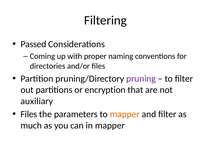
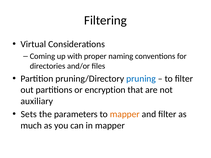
Passed: Passed -> Virtual (33, 44)
pruning colour: purple -> blue (141, 79)
Files: Files -> Sets (29, 114)
